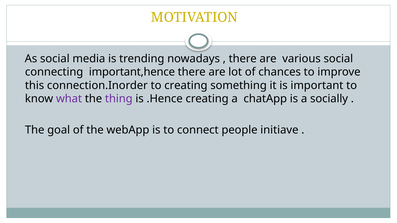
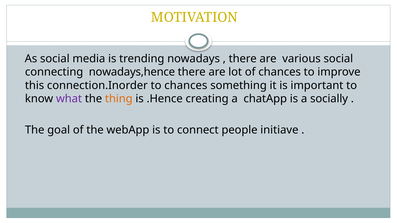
important,hence: important,hence -> nowadays,hence (132, 72)
to creating: creating -> chances (186, 85)
thing colour: purple -> orange (119, 99)
